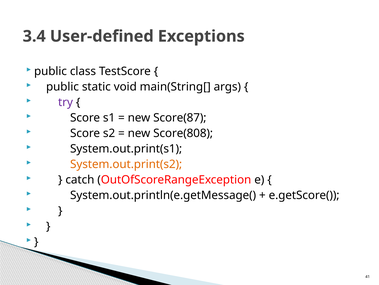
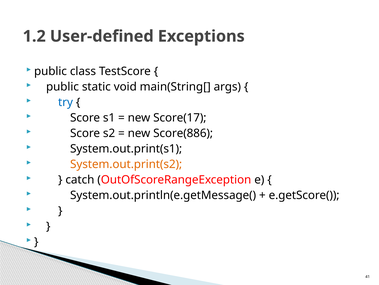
3.4: 3.4 -> 1.2 (34, 36)
try colour: purple -> blue (66, 102)
Score(87: Score(87 -> Score(17 (180, 117)
Score(808: Score(808 -> Score(886 (183, 133)
